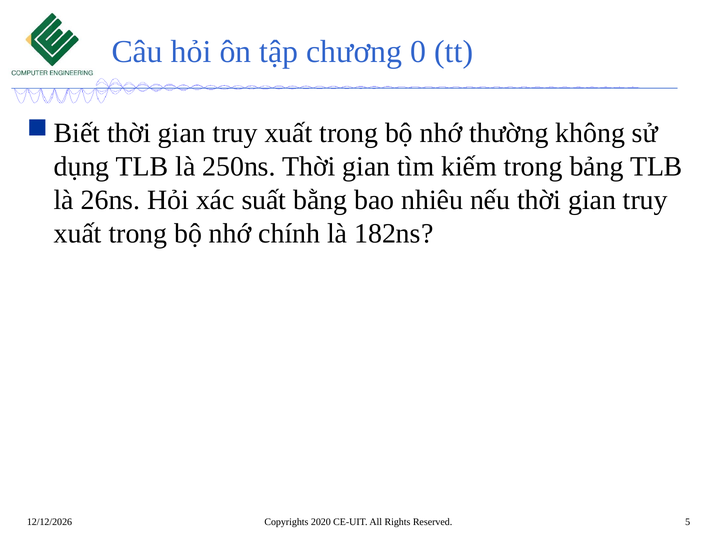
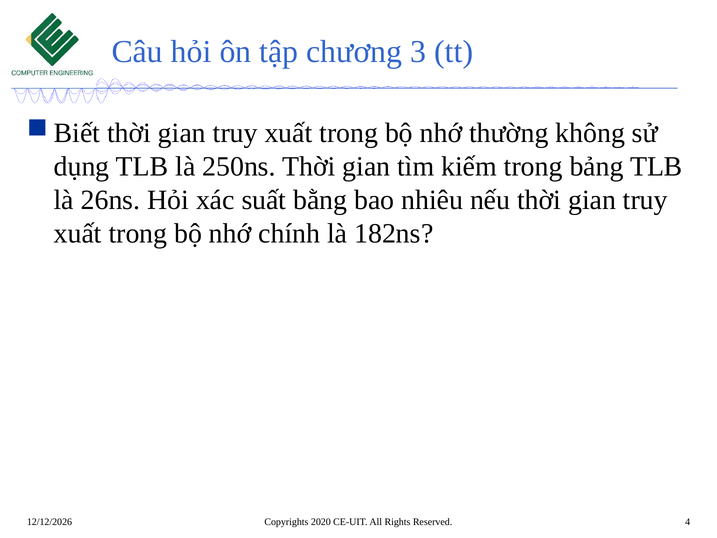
0: 0 -> 3 (418, 52)
5: 5 -> 4 (688, 522)
